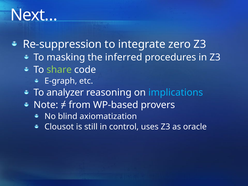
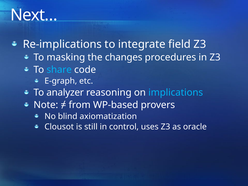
Re-suppression: Re-suppression -> Re-implications (62, 44)
zero: zero -> field (180, 44)
inferred: inferred -> changes (124, 57)
share colour: light green -> light blue (59, 70)
